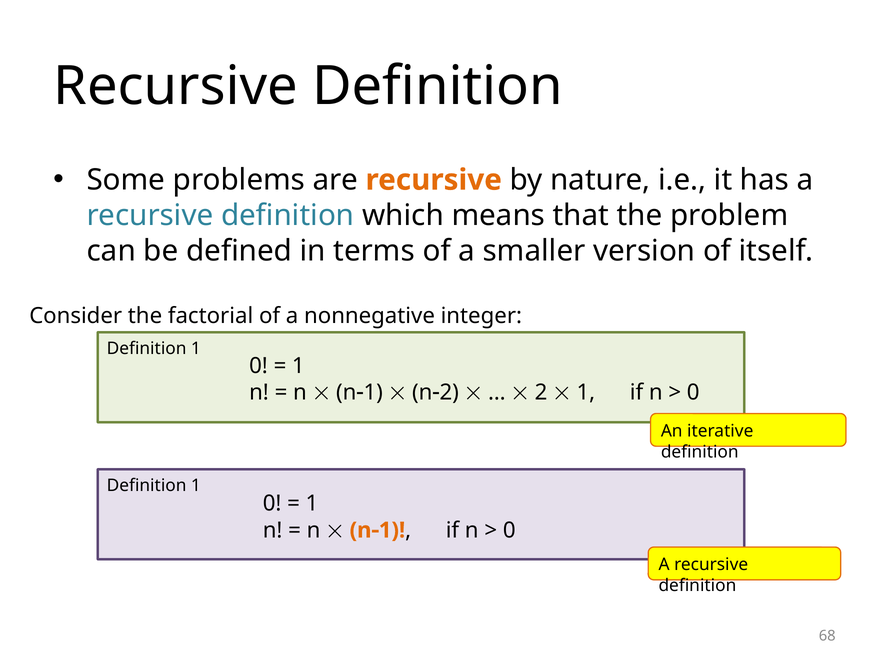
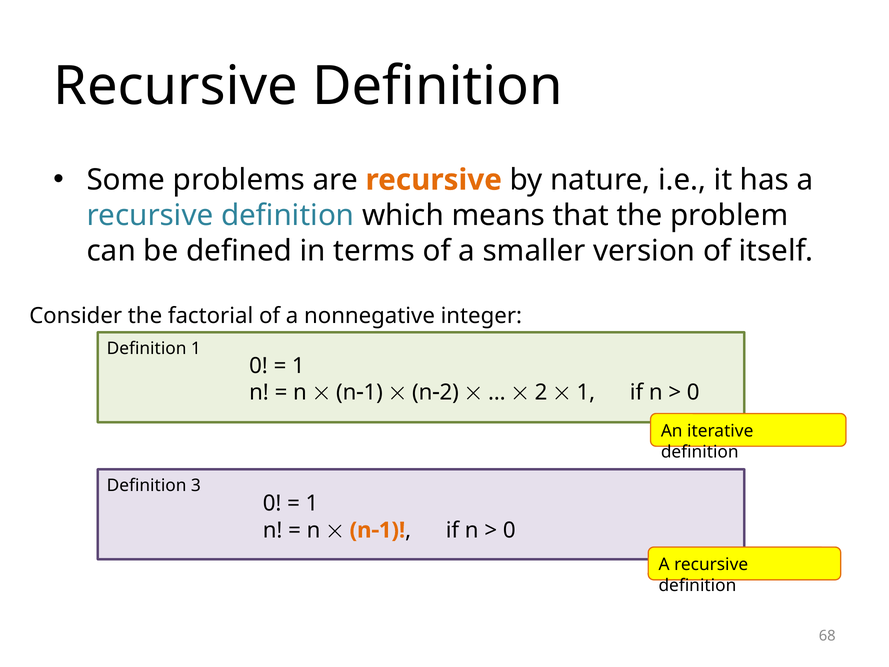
1: 1 -> 3 (196, 485)
